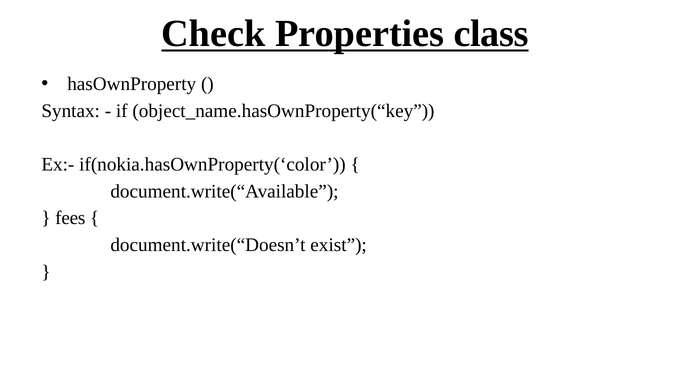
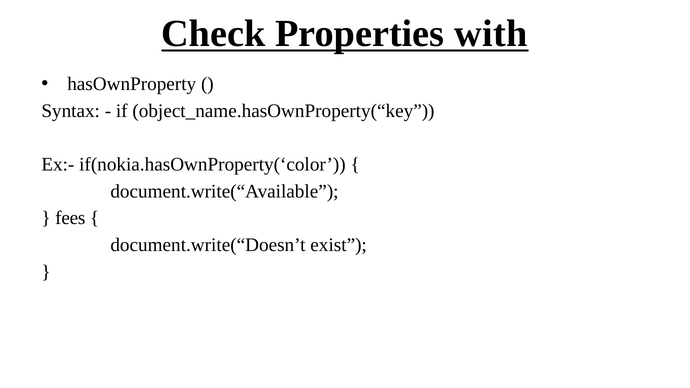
class: class -> with (491, 34)
